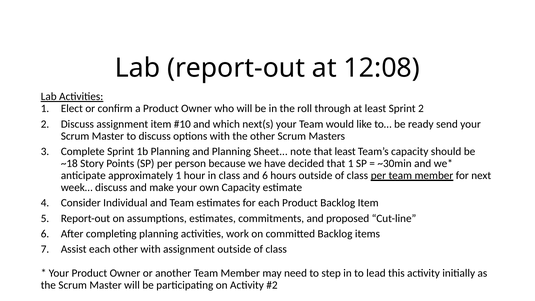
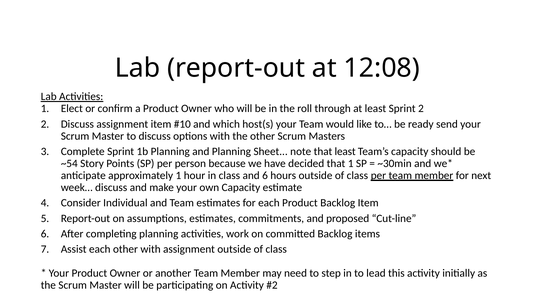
next(s: next(s -> host(s (258, 124)
~18: ~18 -> ~54 (69, 163)
